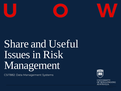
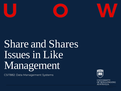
Useful: Useful -> Shares (64, 44)
Risk: Risk -> Like (53, 54)
